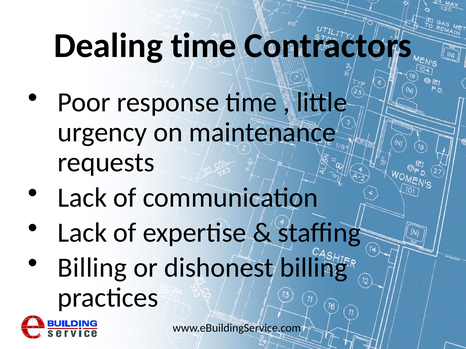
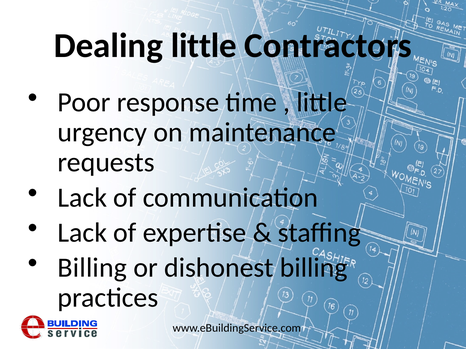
Dealing time: time -> little (204, 46)
